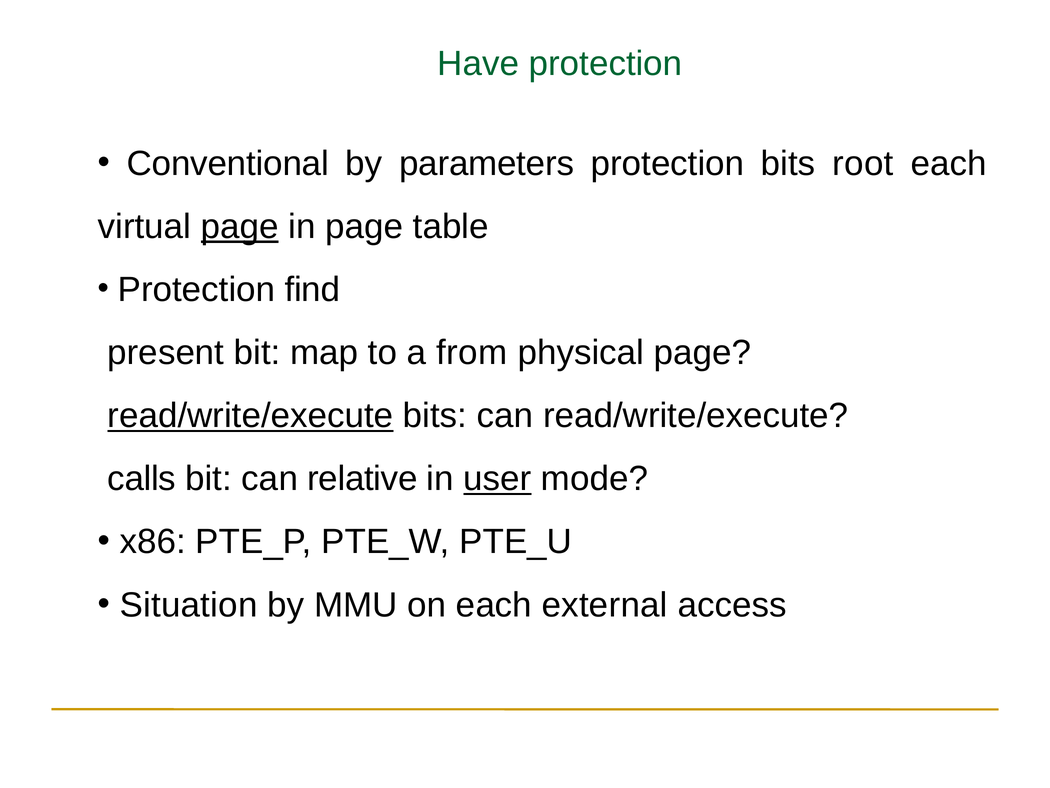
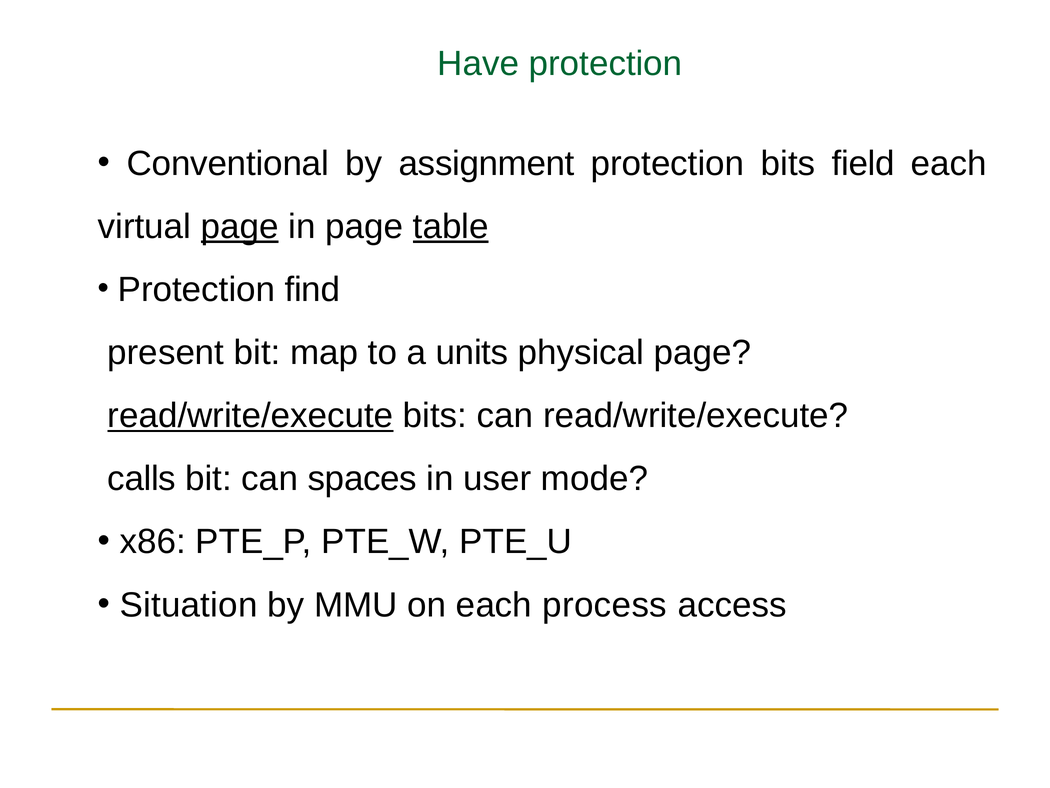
parameters: parameters -> assignment (487, 164)
root: root -> field (863, 164)
table underline: none -> present (451, 227)
from: from -> units (472, 353)
relative: relative -> spaces (362, 479)
user underline: present -> none (497, 479)
external: external -> process (605, 605)
